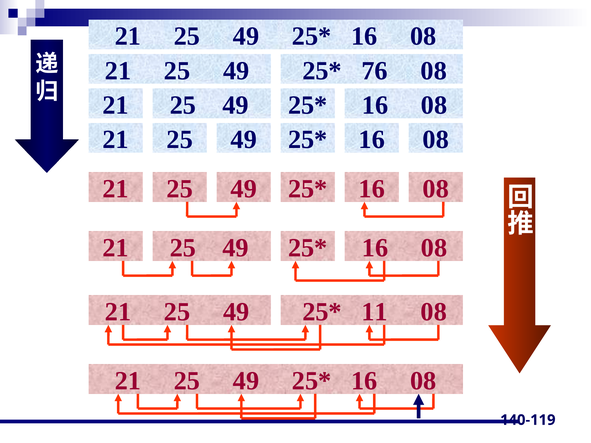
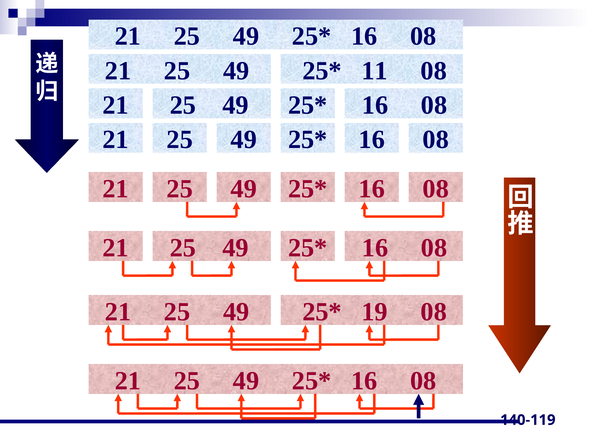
76: 76 -> 11 (375, 71)
11: 11 -> 19 (375, 312)
